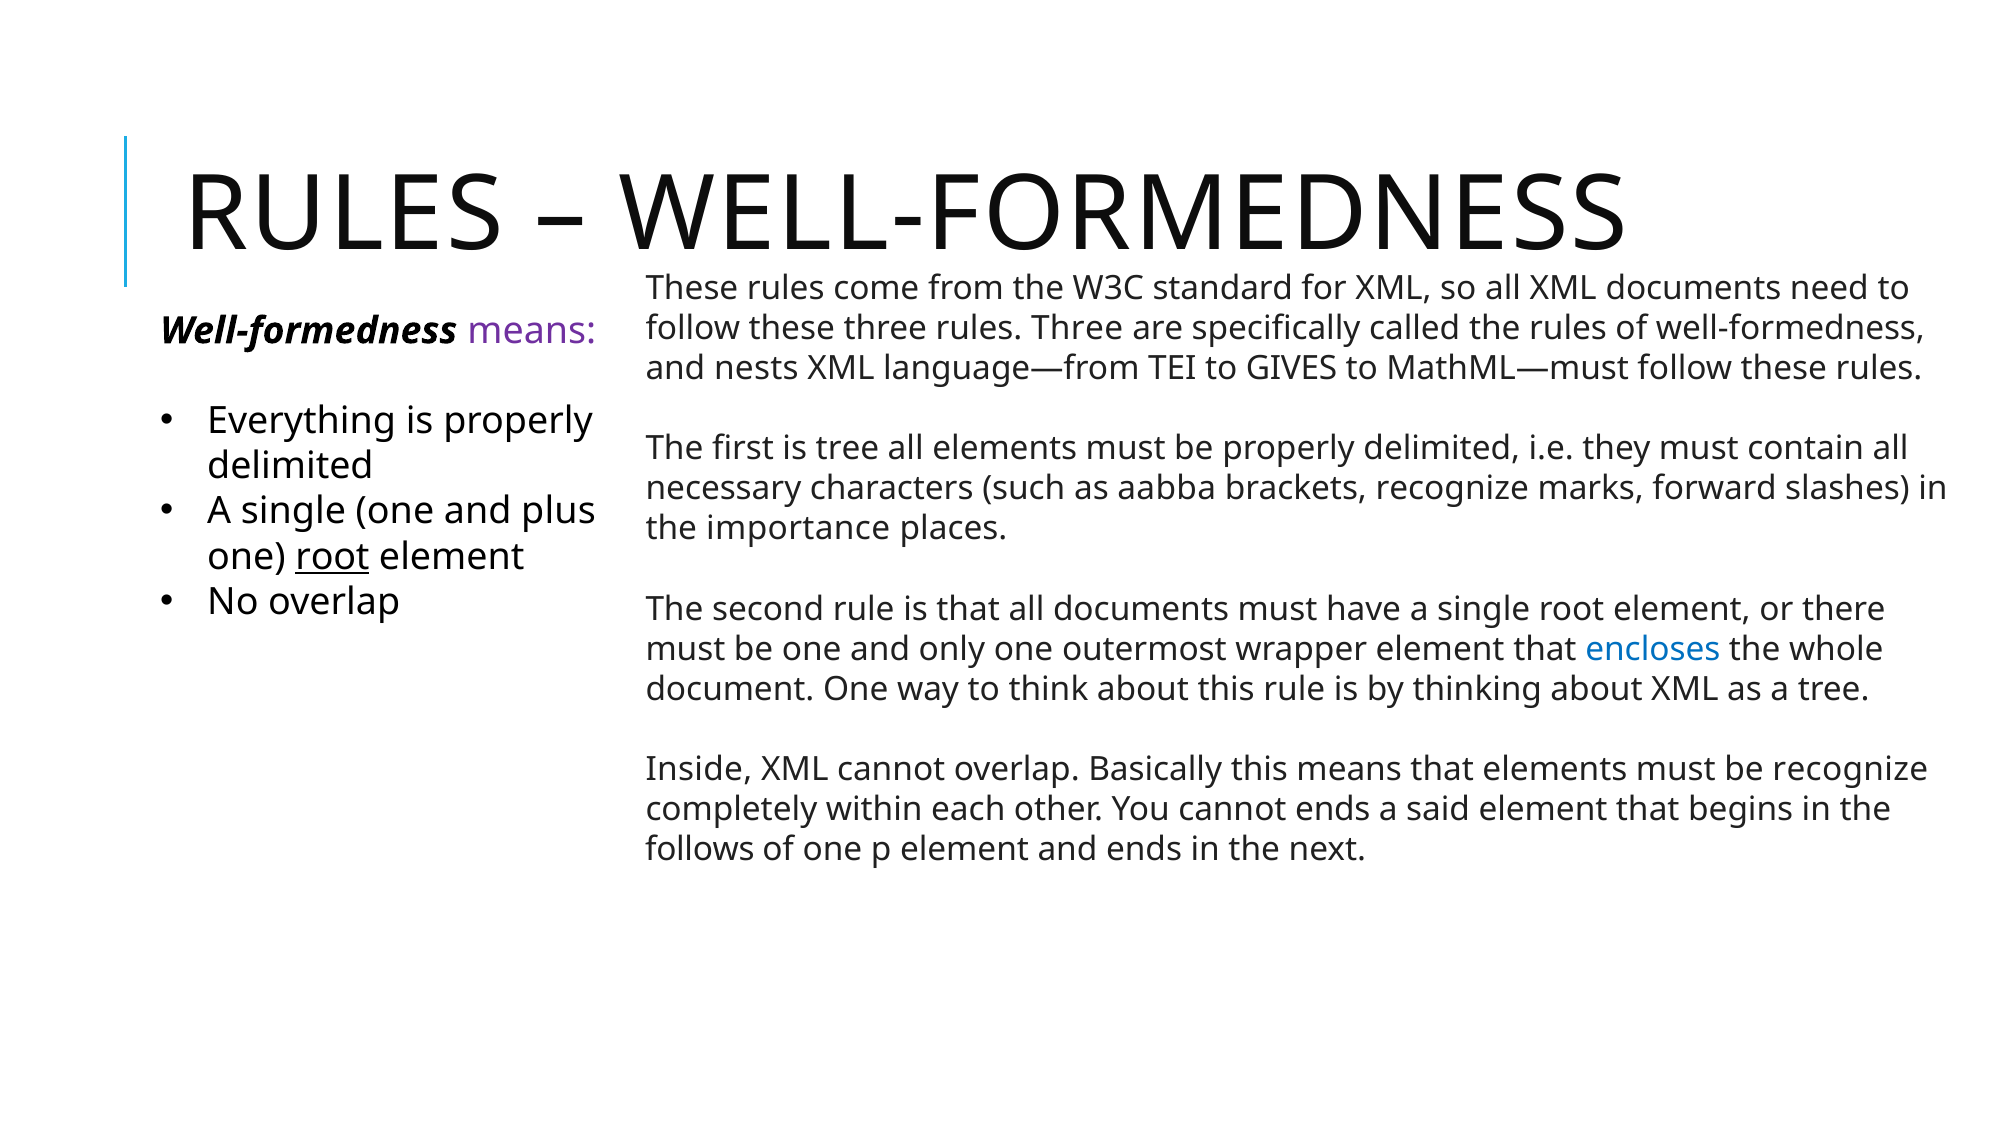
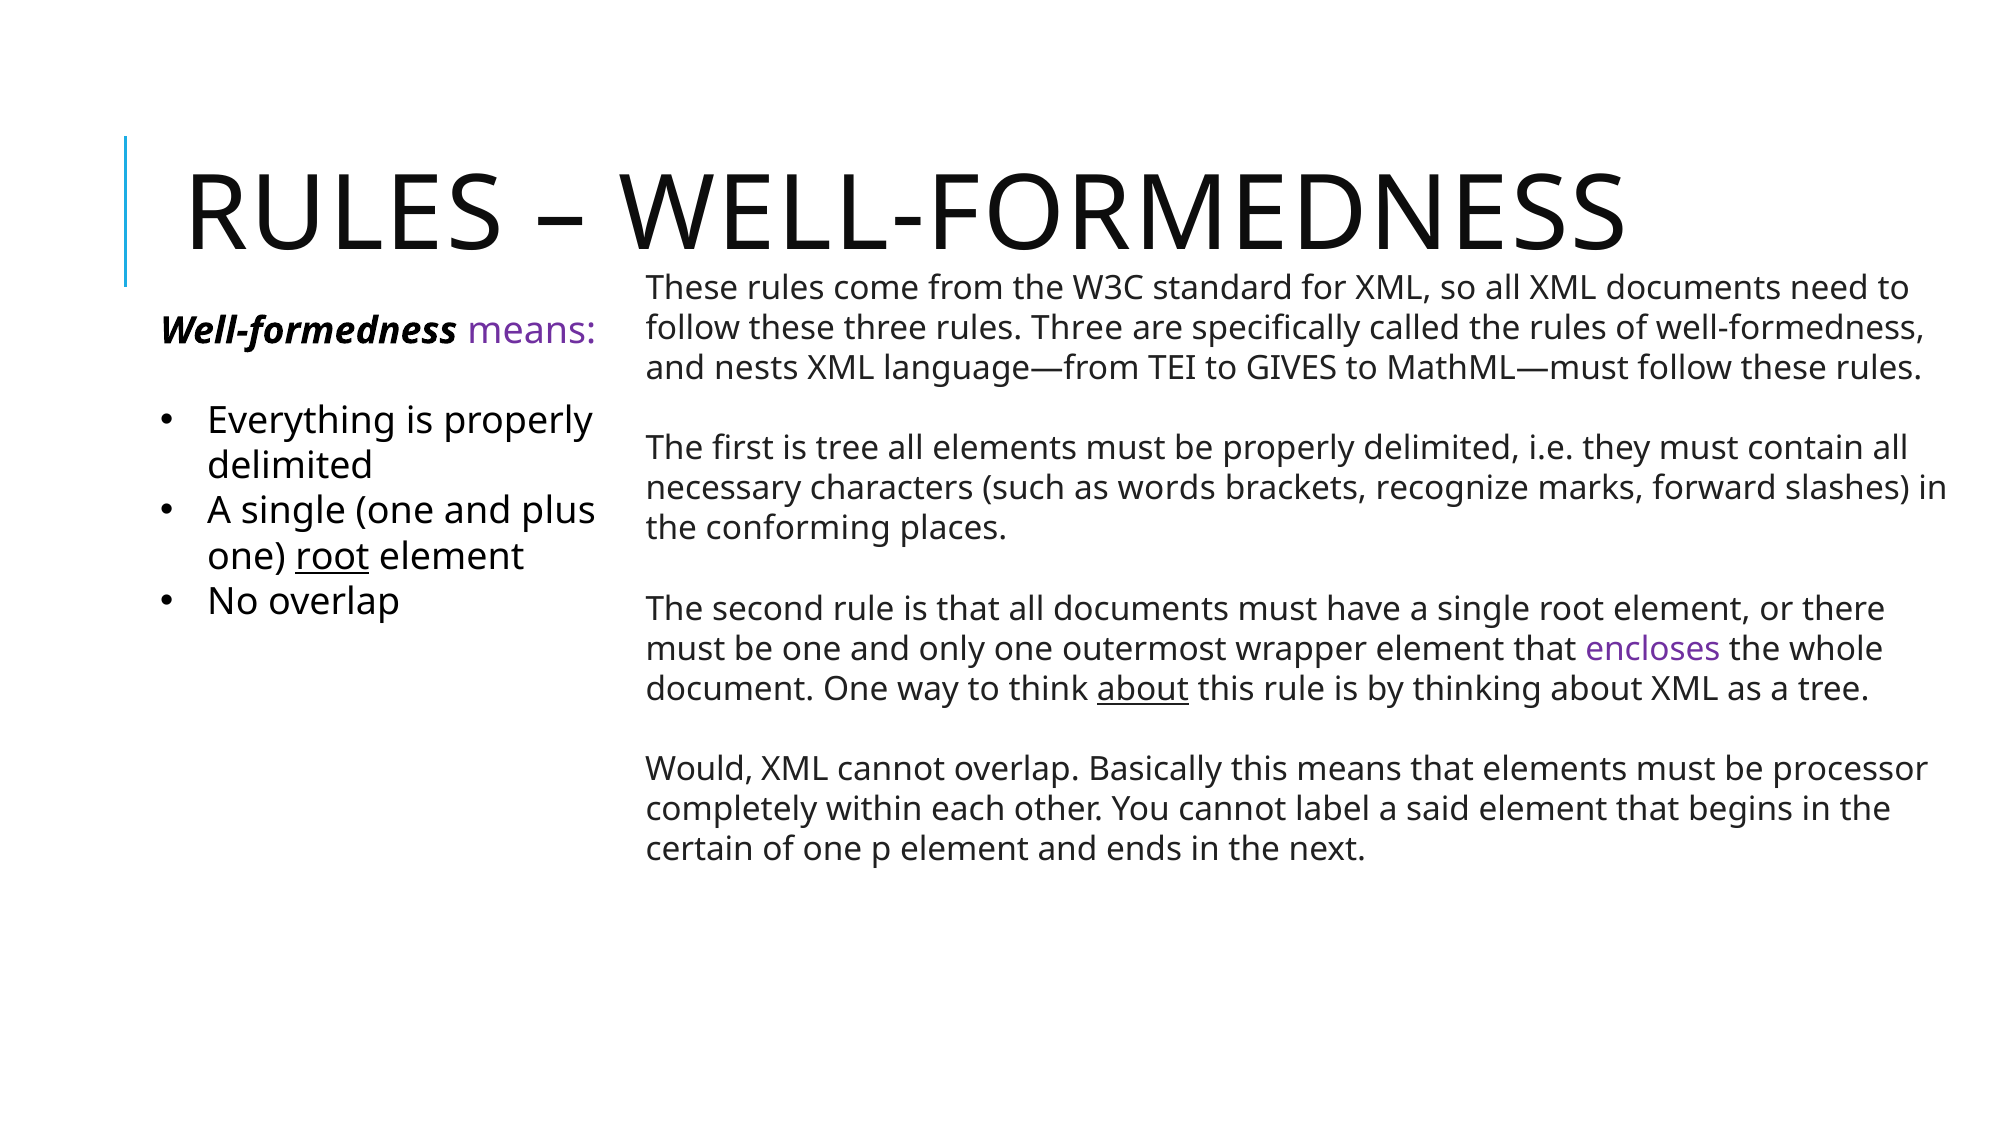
aabba: aabba -> words (1167, 489)
importance: importance -> conforming (798, 529)
encloses colour: blue -> purple (1653, 649)
about underline: none -> present (1143, 690)
Inside: Inside -> Would (699, 770)
be recognize: recognize -> processor (1850, 770)
cannot ends: ends -> label (1333, 810)
follows: follows -> certain (700, 850)
